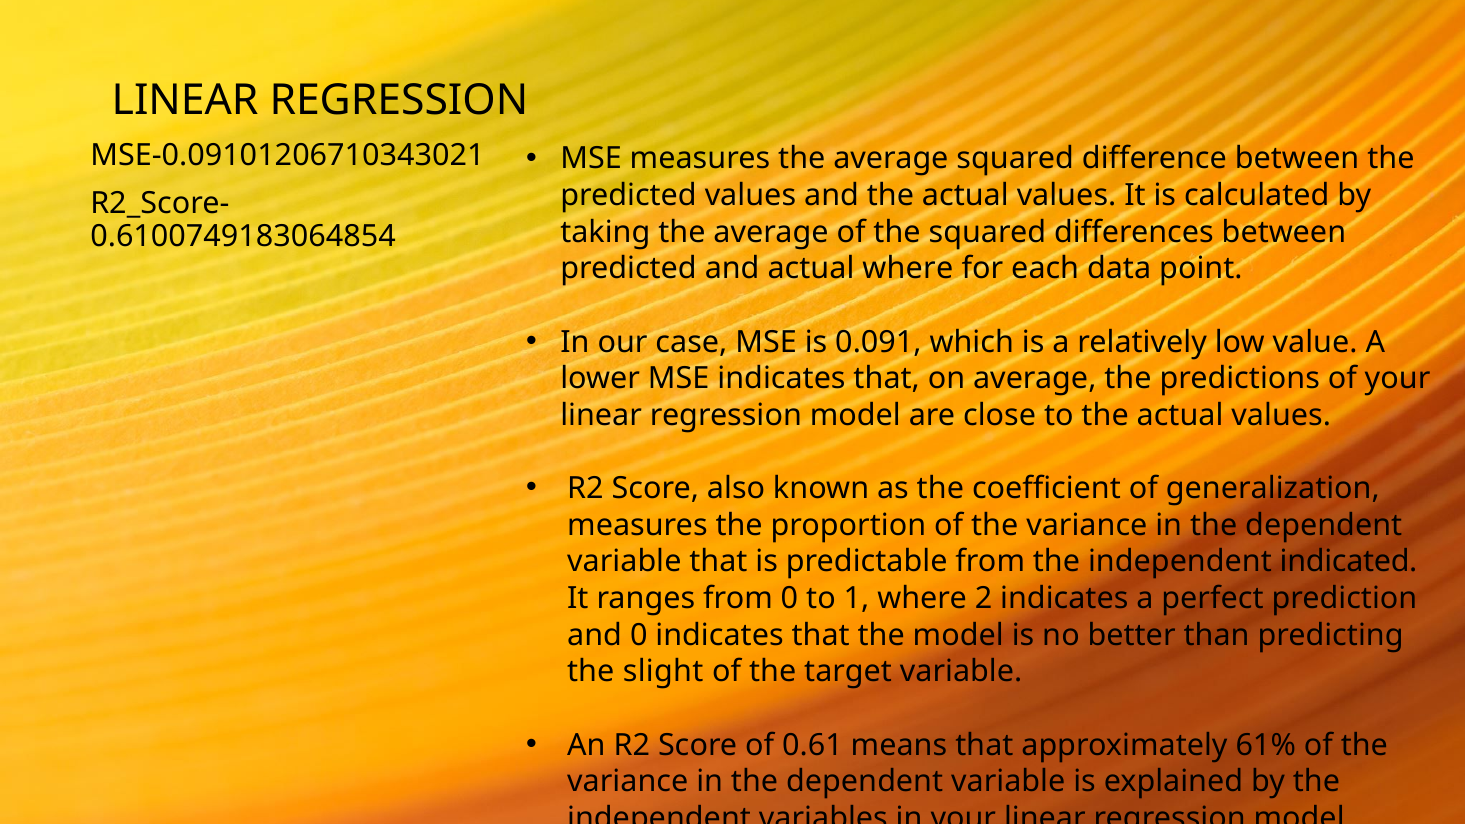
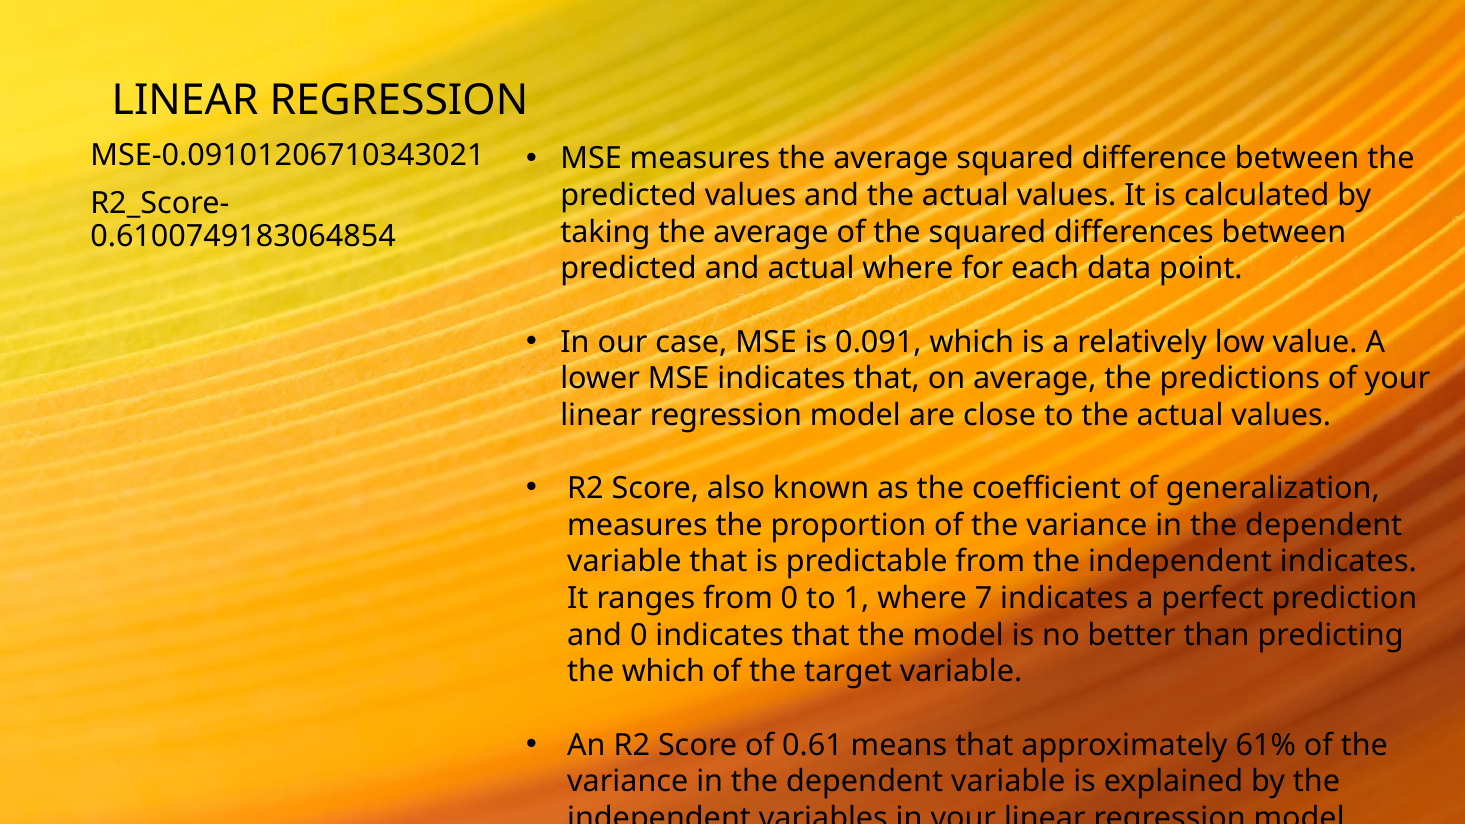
independent indicated: indicated -> indicates (1348, 562)
2: 2 -> 7 (984, 599)
the slight: slight -> which (663, 672)
